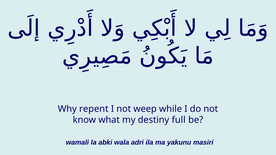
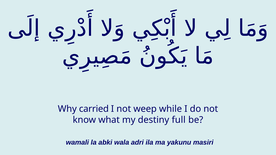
repent: repent -> carried (94, 109)
